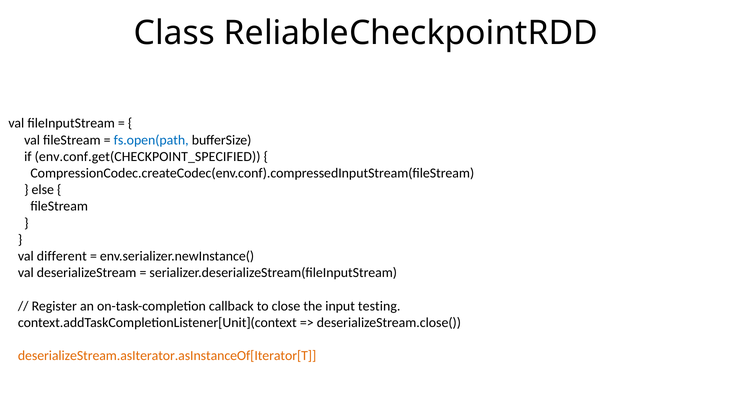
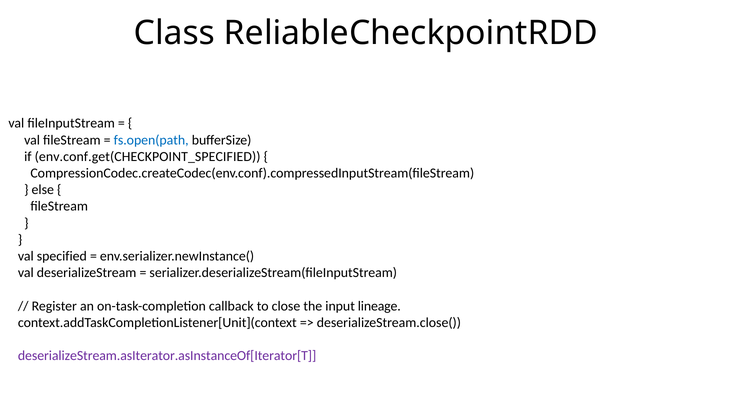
different: different -> specified (62, 256)
testing: testing -> lineage (379, 306)
deserializeStream.asIterator.asInstanceOf[Iterator[T colour: orange -> purple (167, 356)
